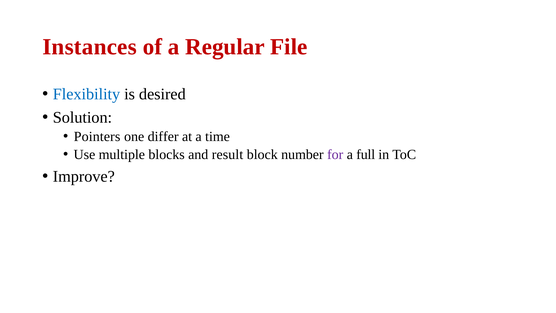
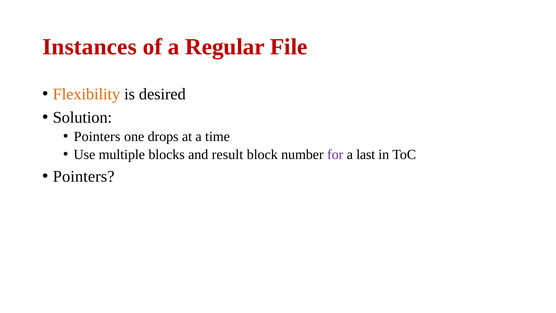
Flexibility colour: blue -> orange (86, 94)
differ: differ -> drops (163, 136)
full: full -> last (366, 154)
Improve: Improve -> Pointers (84, 176)
